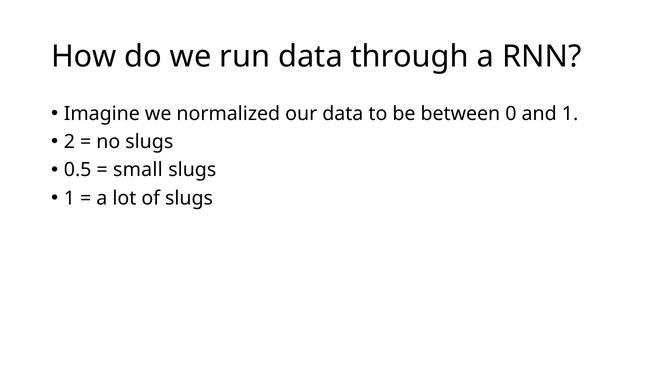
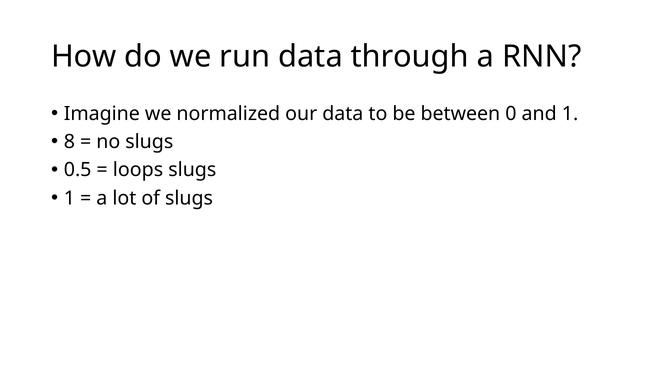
2: 2 -> 8 (69, 142)
small: small -> loops (138, 170)
